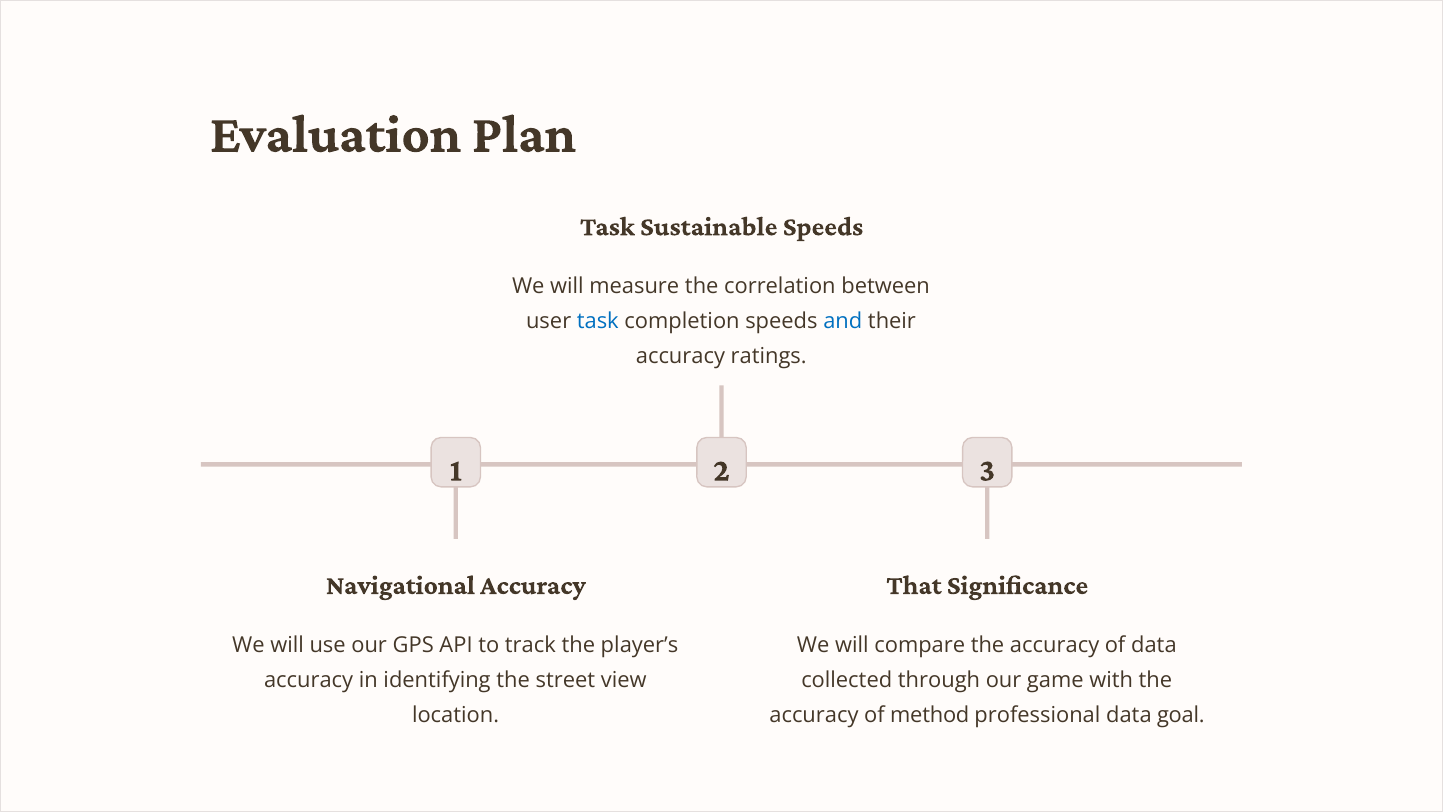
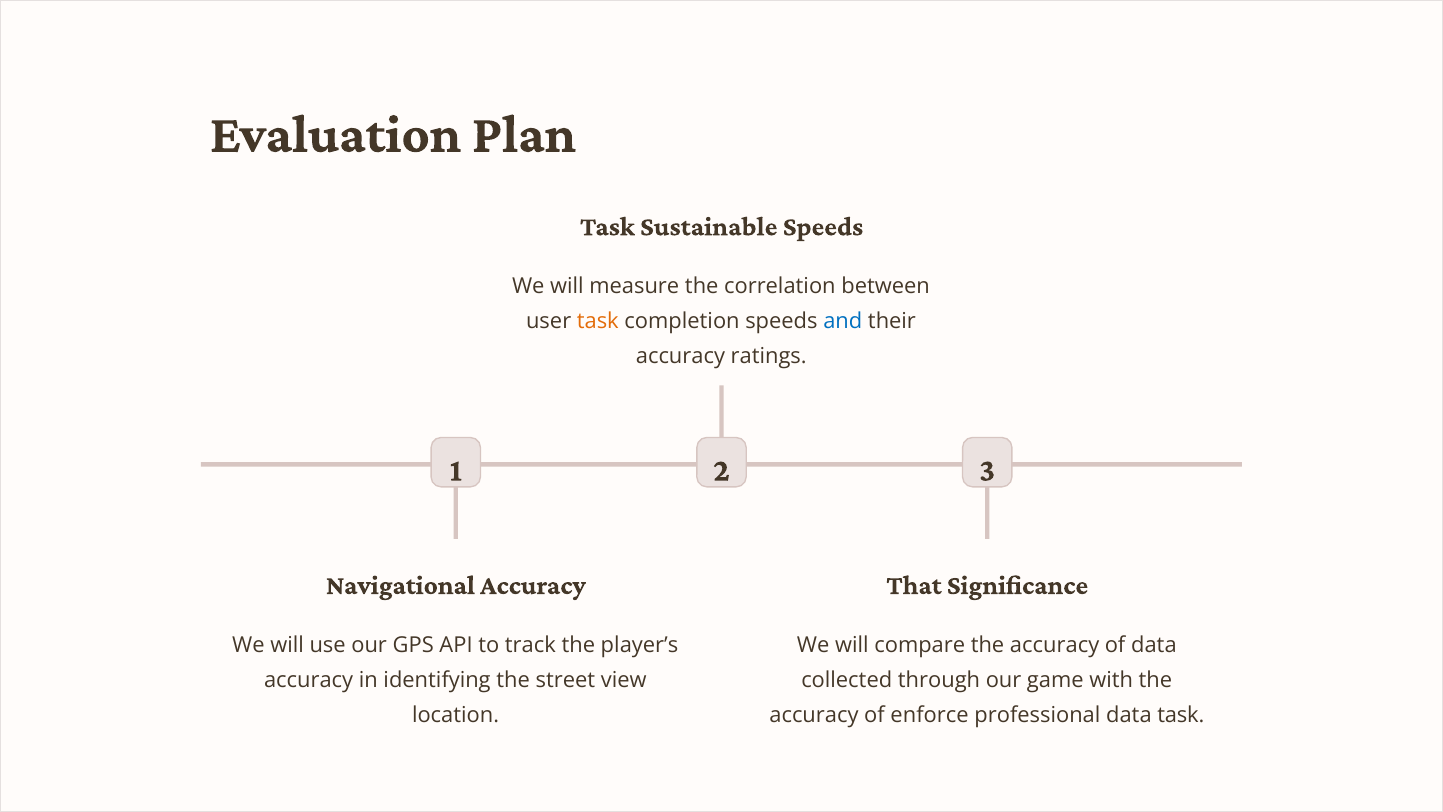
task colour: blue -> orange (598, 321)
method: method -> enforce (930, 715)
data goal: goal -> task (1181, 715)
